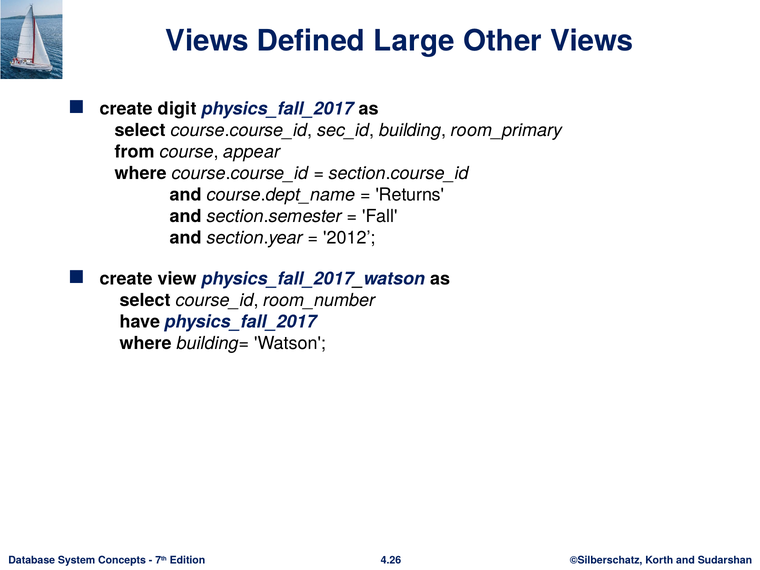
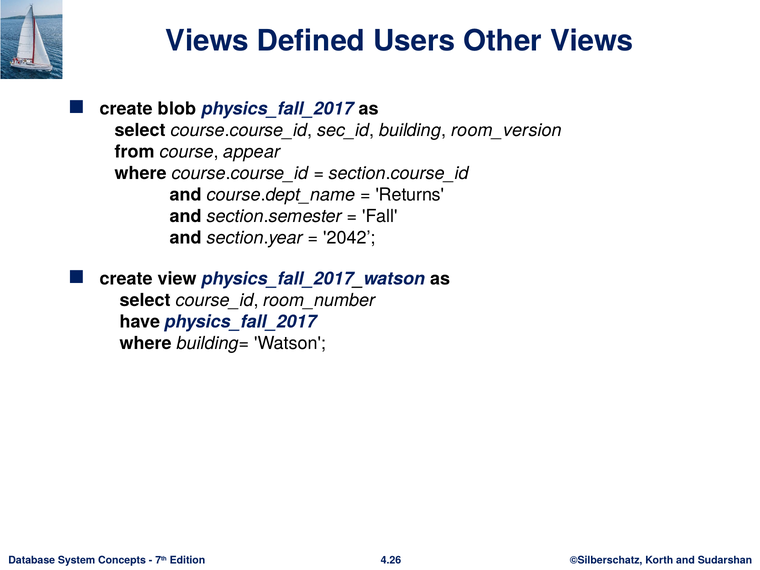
Large: Large -> Users (414, 41)
digit: digit -> blob (177, 109)
room_primary: room_primary -> room_version (507, 130)
2012: 2012 -> 2042 (349, 238)
